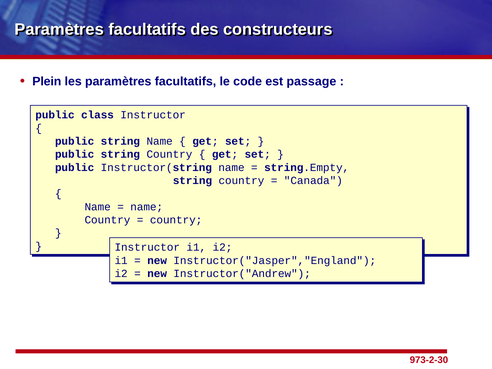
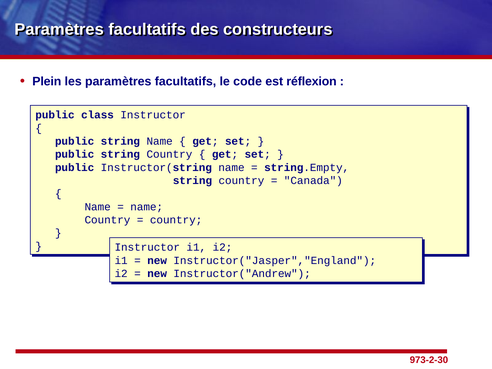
passage: passage -> réflexion (312, 81)
